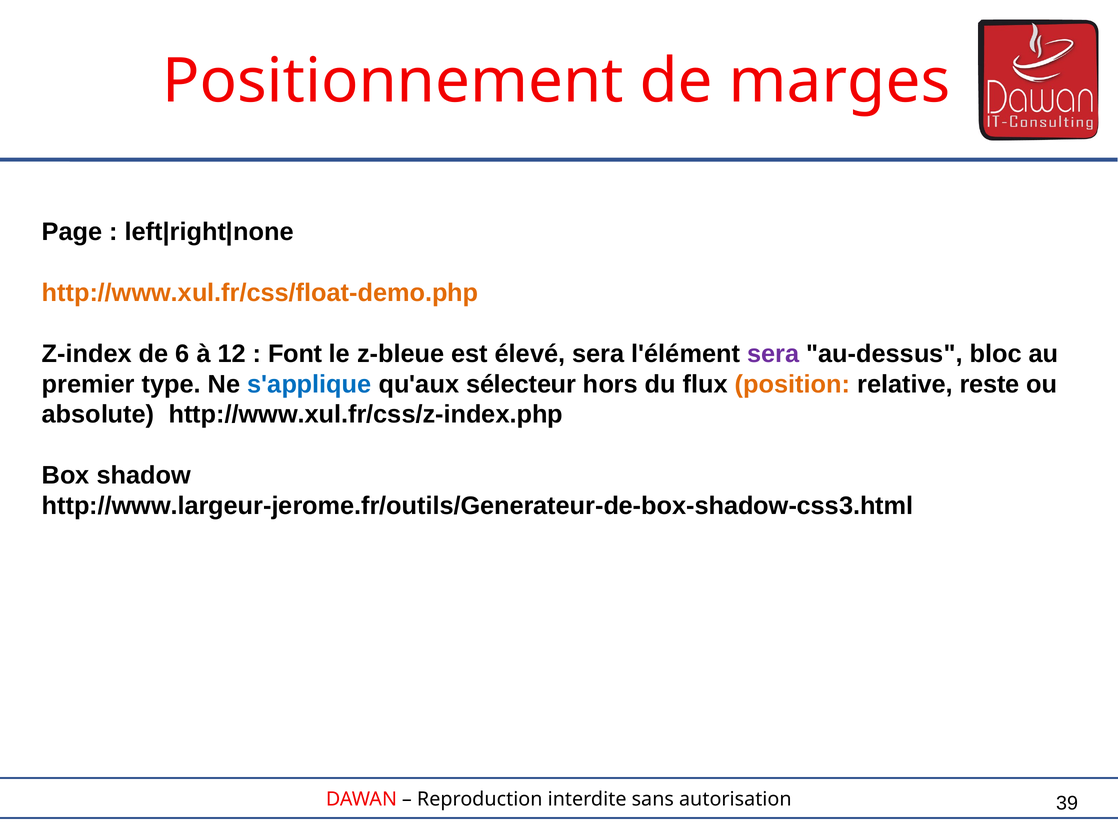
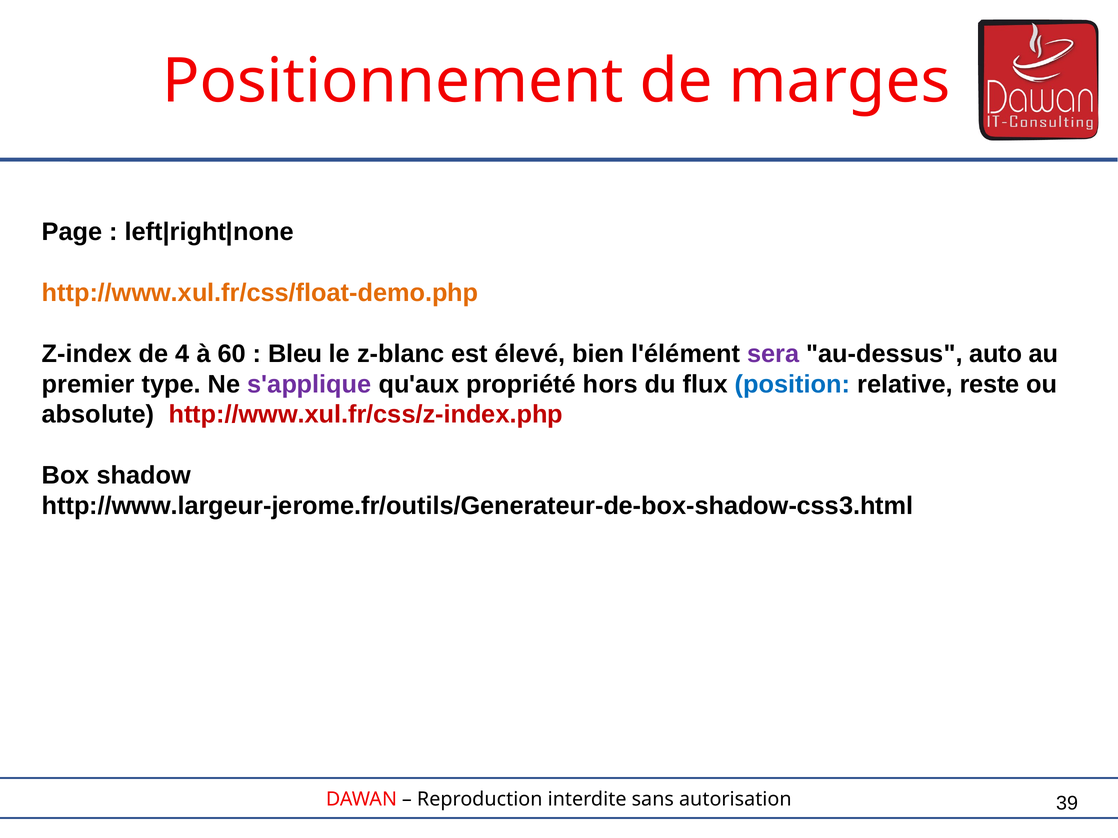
6: 6 -> 4 (182, 354)
12: 12 -> 60 (232, 354)
Font: Font -> Bleu (295, 354)
z-bleue: z-bleue -> z-blanc (401, 354)
élevé sera: sera -> bien (598, 354)
bloc: bloc -> auto (996, 354)
s'applique colour: blue -> purple (309, 384)
sélecteur: sélecteur -> propriété (521, 384)
position colour: orange -> blue (793, 384)
http://www.xul.fr/css/z-index.php colour: black -> red (366, 415)
